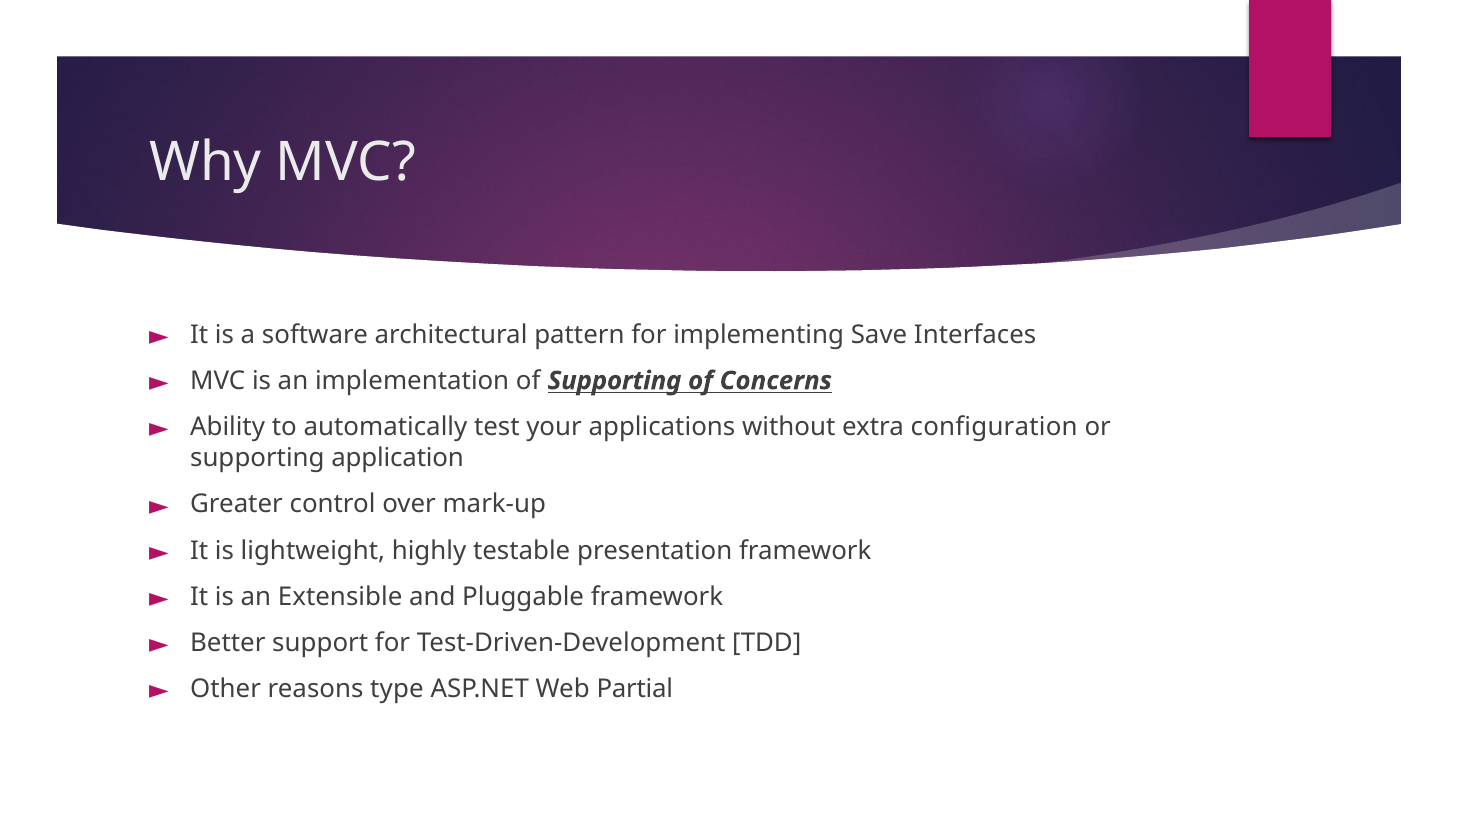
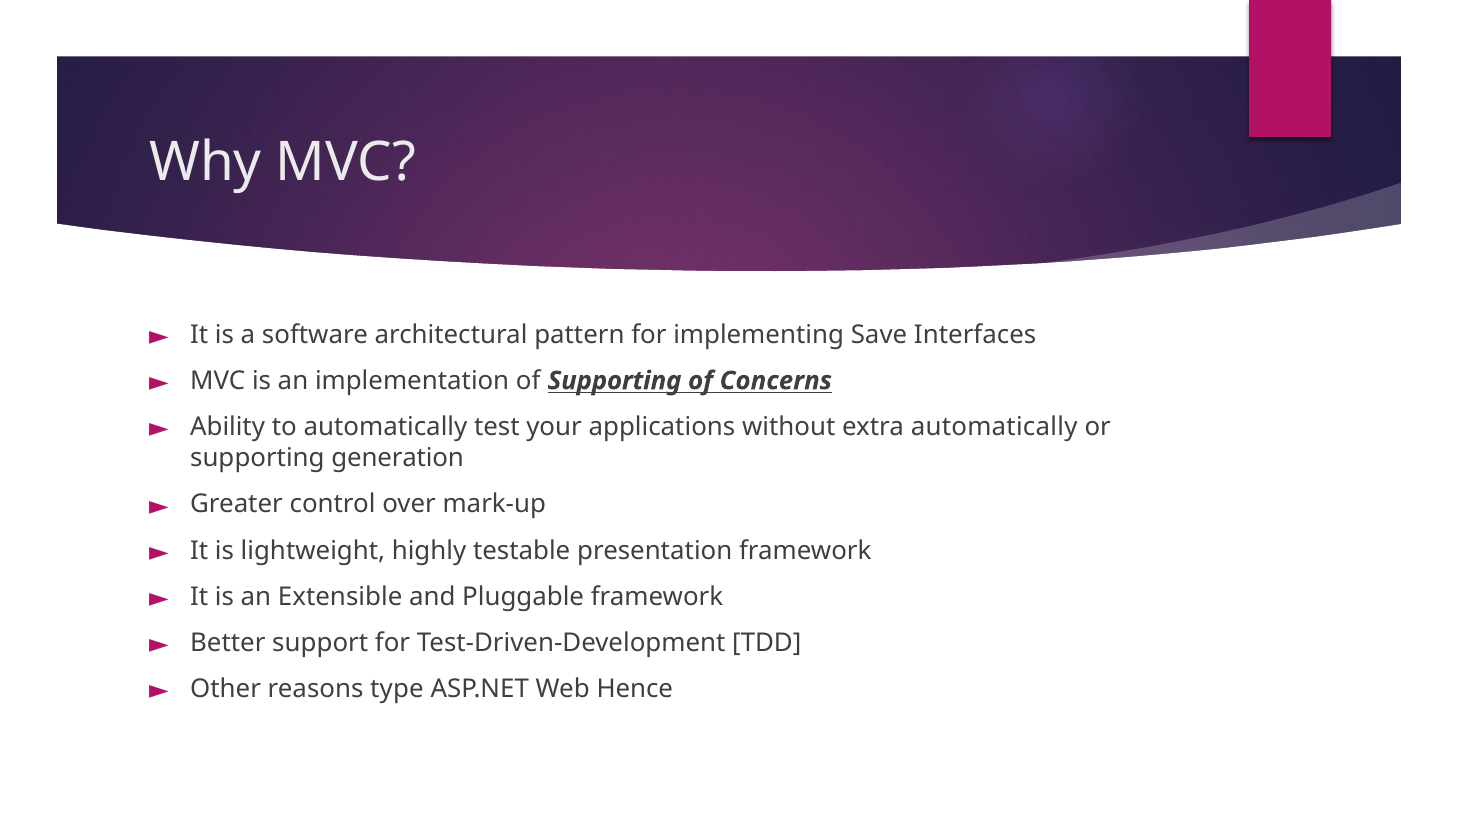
extra configuration: configuration -> automatically (994, 427)
application: application -> generation (398, 458)
Partial: Partial -> Hence (635, 689)
